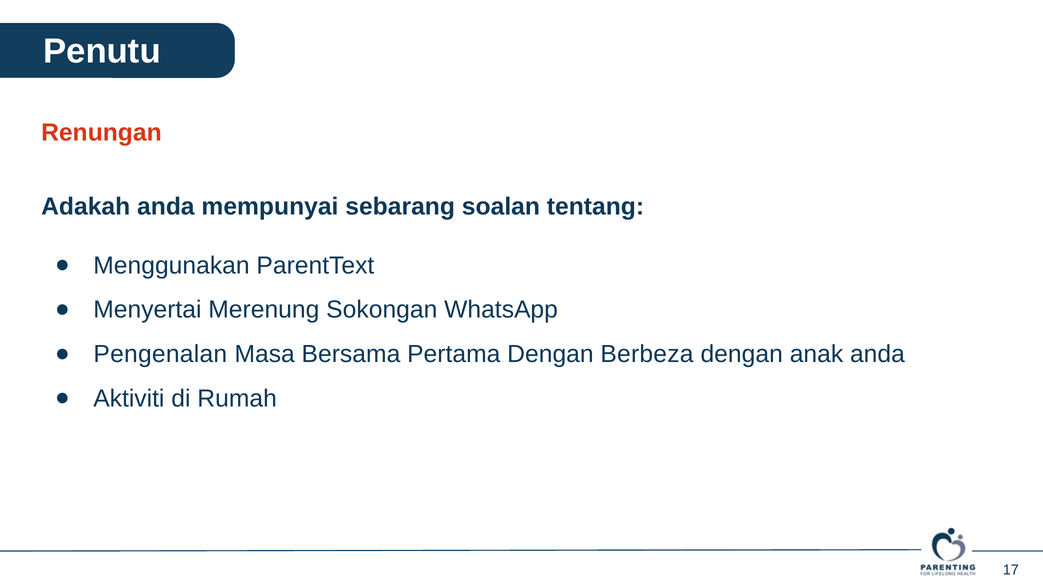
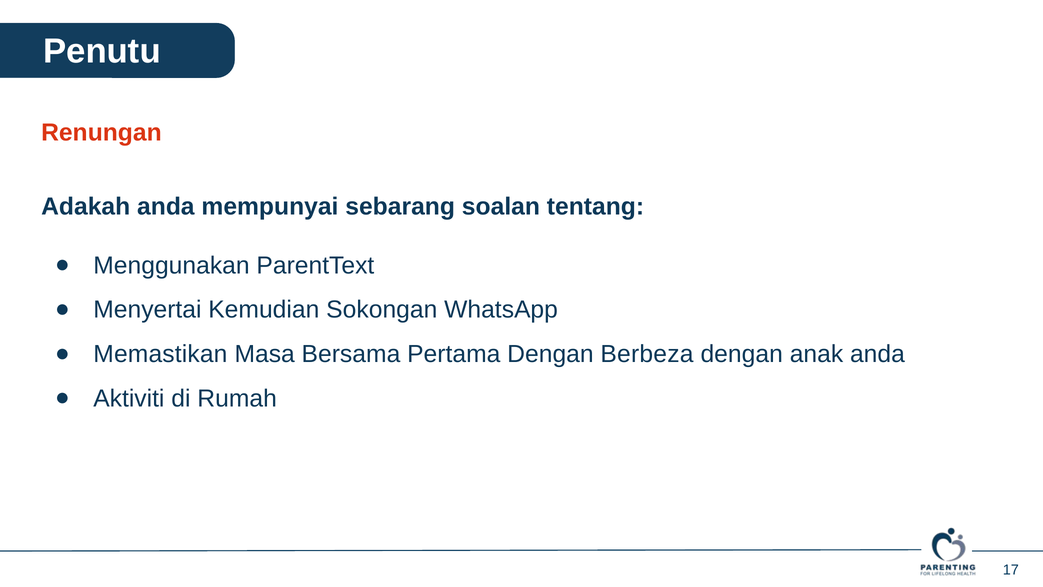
Merenung: Merenung -> Kemudian (264, 310)
Pengenalan: Pengenalan -> Memastikan (160, 354)
